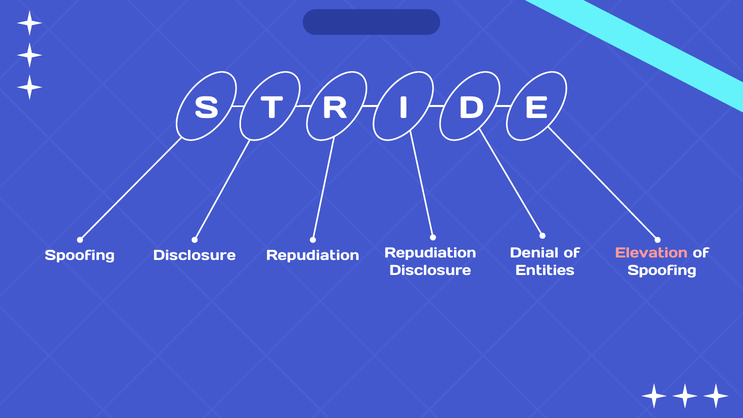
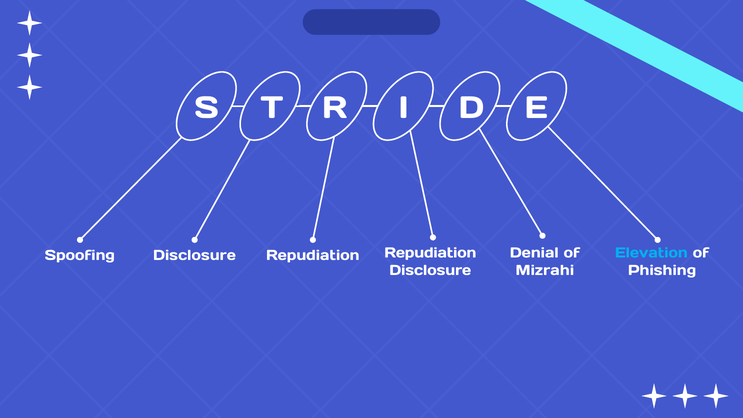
Elevation colour: pink -> light blue (651, 253)
Entities: Entities -> Mizrahi (545, 271)
Spoofing: Spoofing -> Phishing (662, 271)
